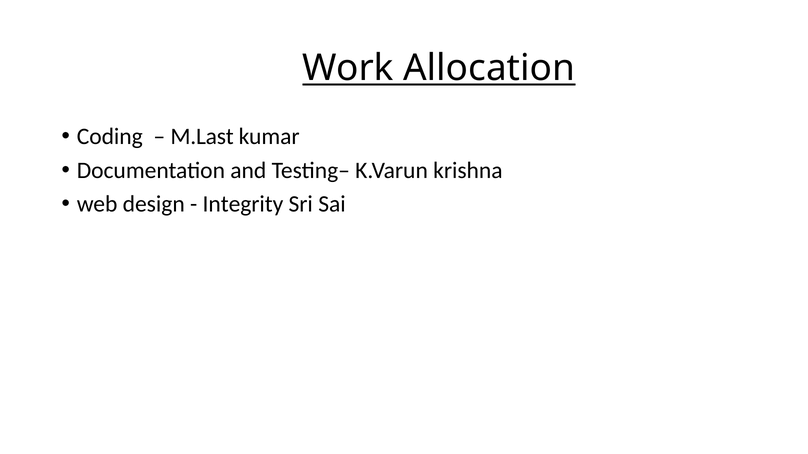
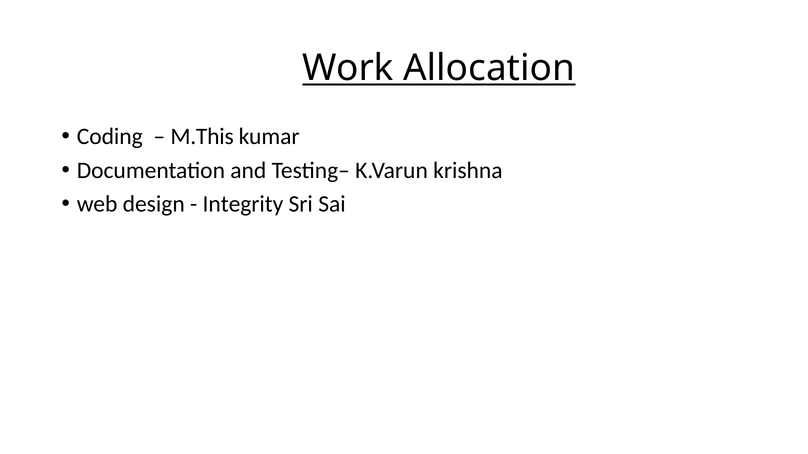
M.Last: M.Last -> M.This (202, 137)
